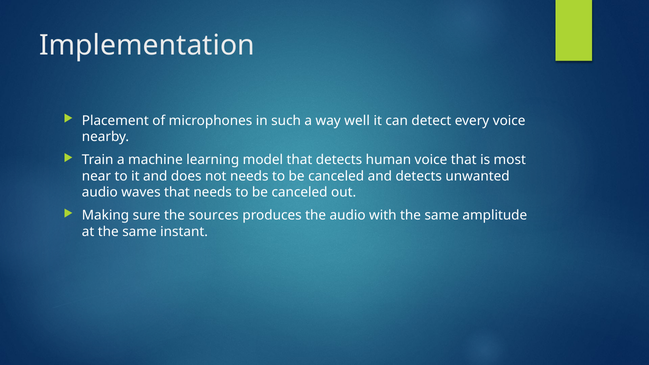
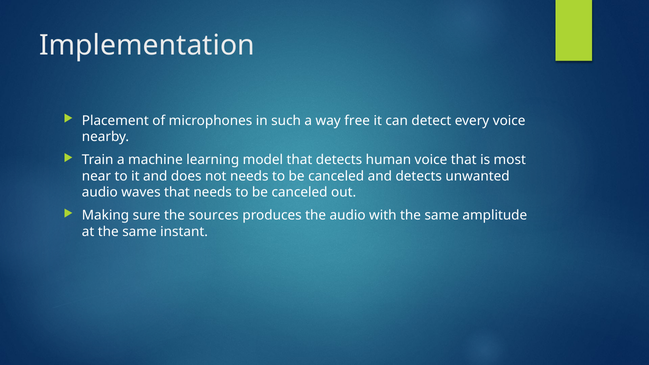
well: well -> free (357, 121)
